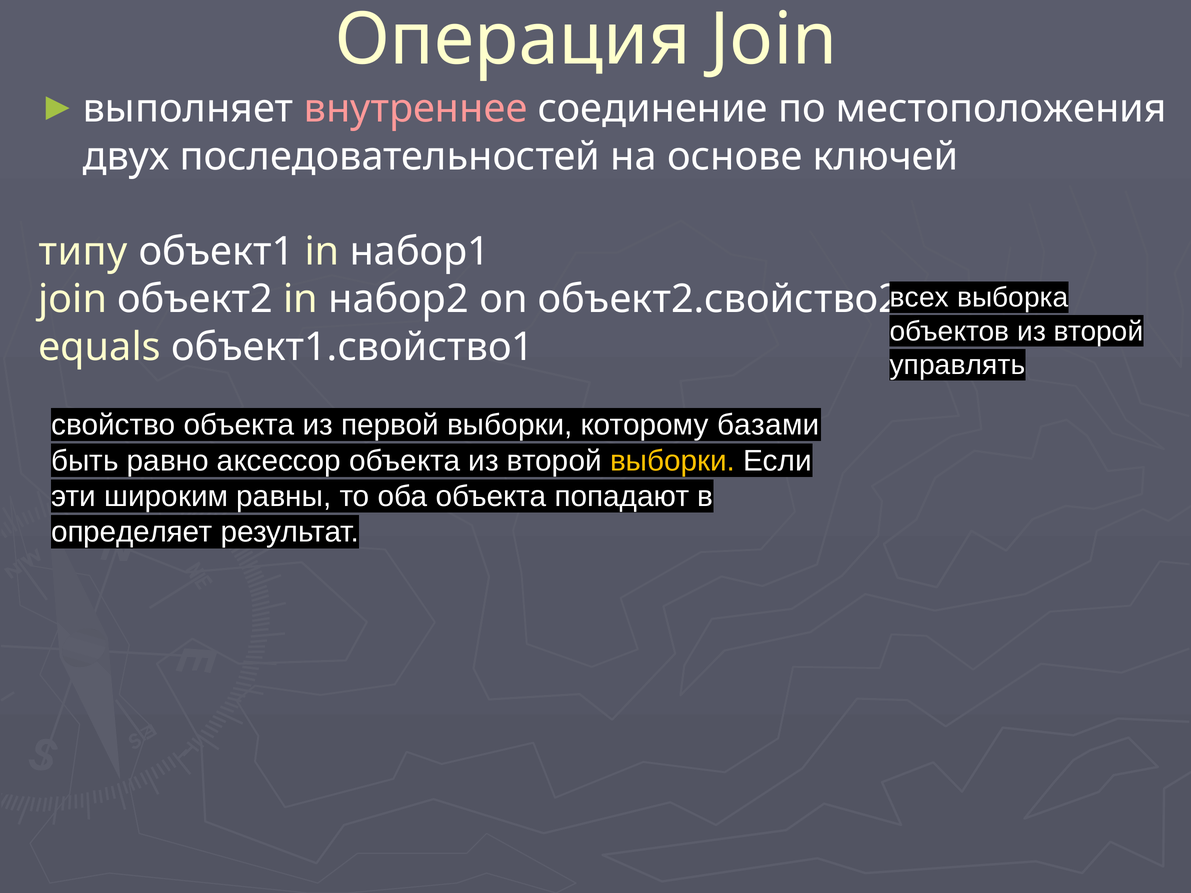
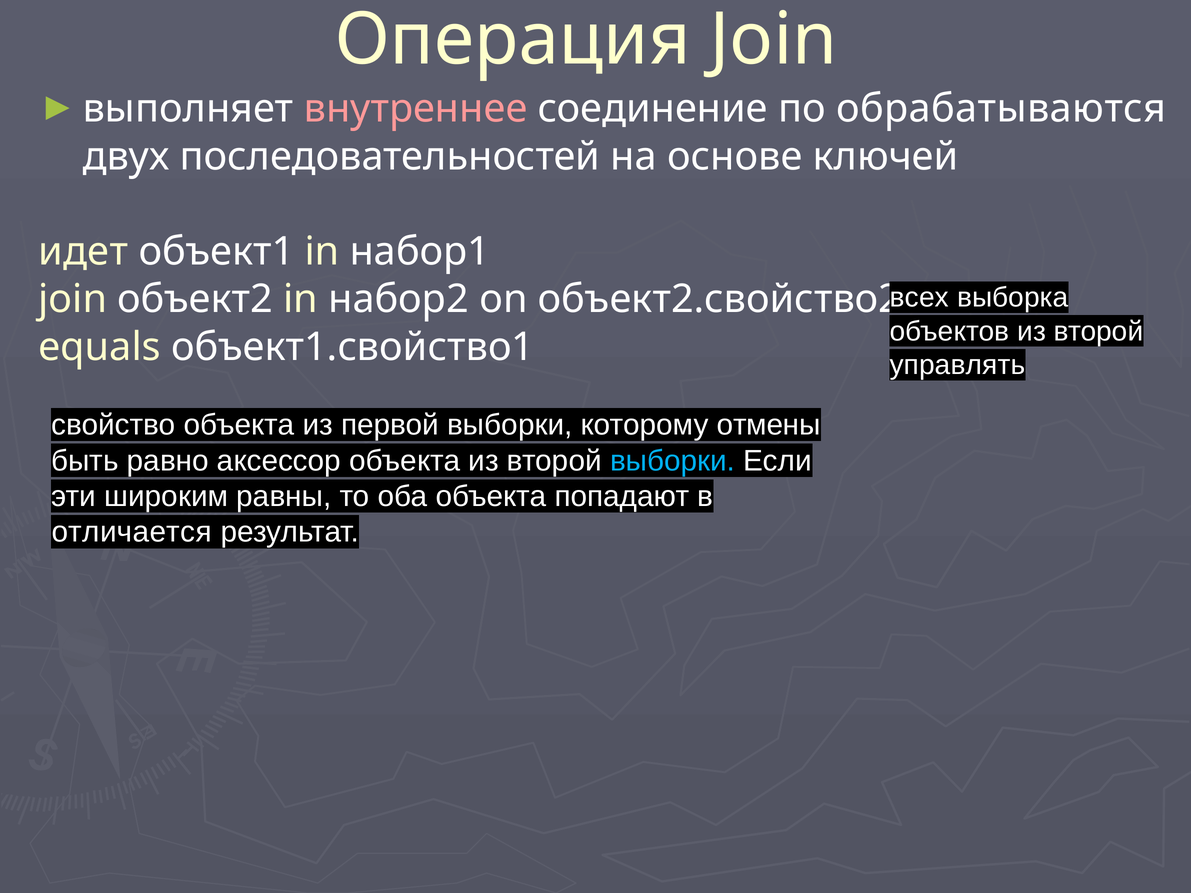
местоположения: местоположения -> обрабатываются (1001, 109)
типу: типу -> идет (83, 252)
базами: базами -> отмены (769, 425)
выборки colour: yellow -> light blue (673, 461)
определяет: определяет -> отличается (132, 532)
